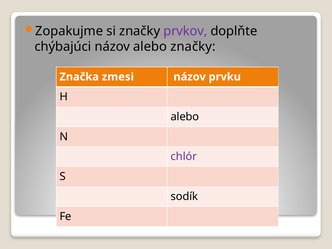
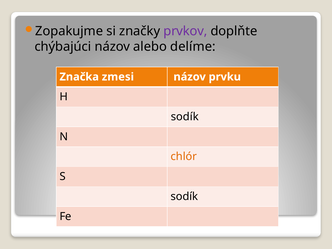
alebo značky: značky -> delíme (193, 47)
alebo: alebo -> sodík (185, 117)
chlór colour: purple -> orange (184, 157)
